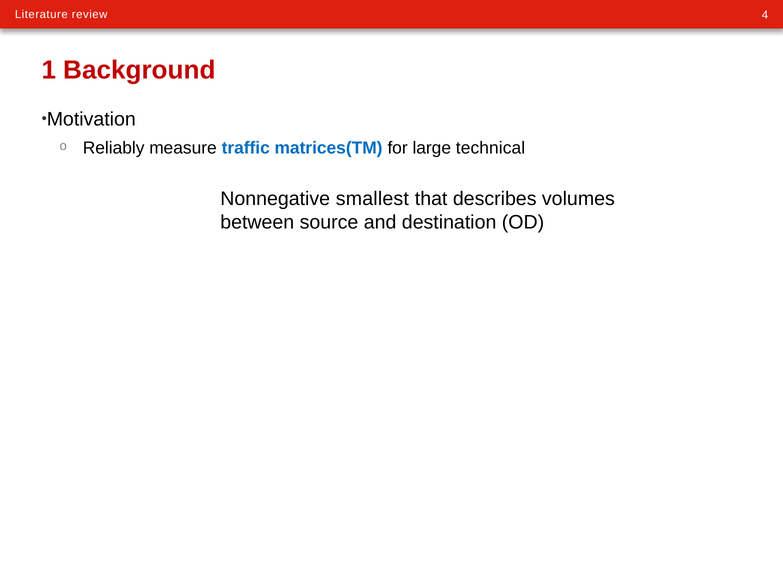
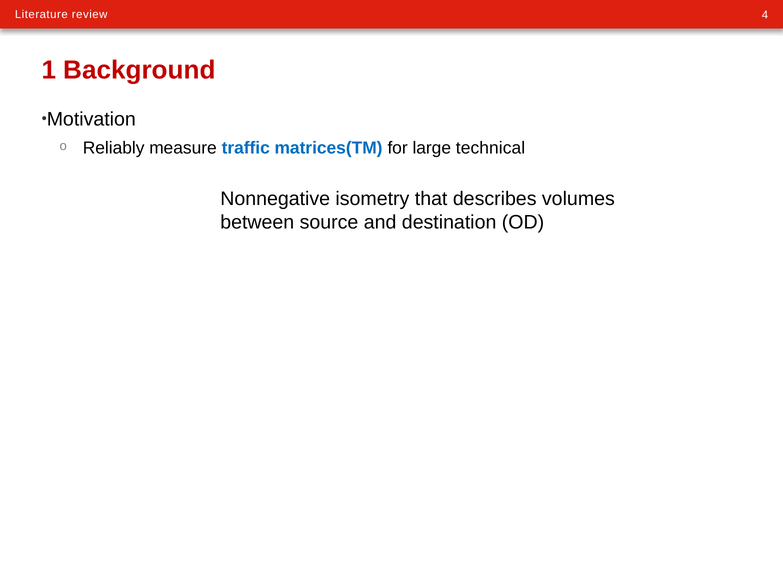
smallest: smallest -> isometry (372, 199)
